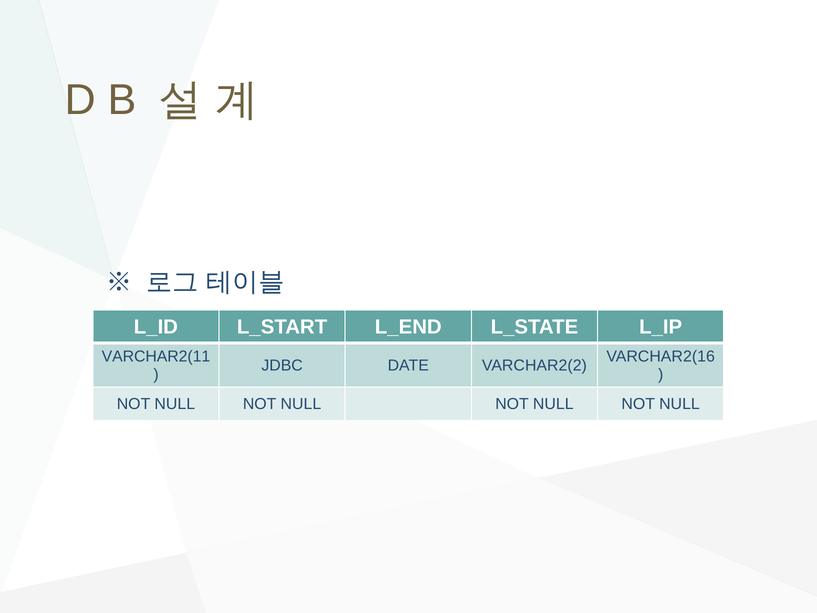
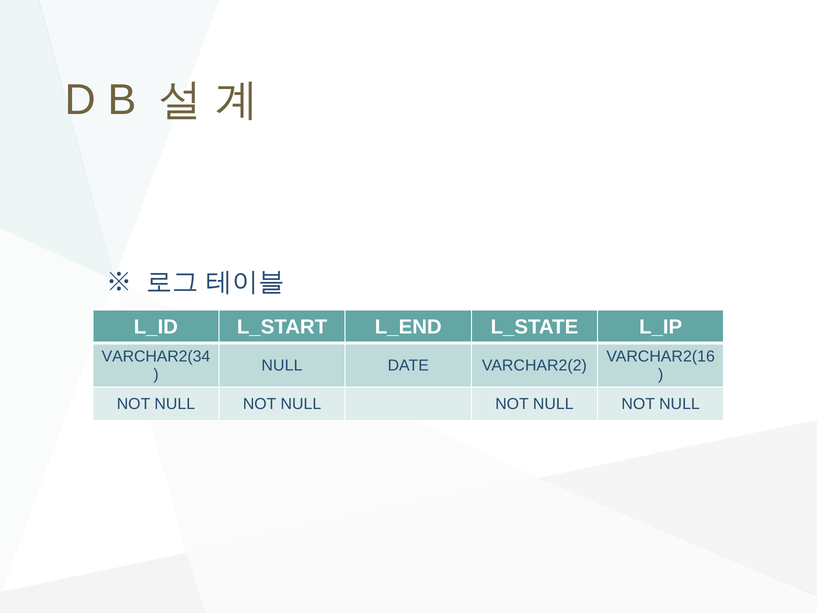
VARCHAR2(11: VARCHAR2(11 -> VARCHAR2(34 (156, 356)
JDBC: JDBC -> NULL (282, 365)
